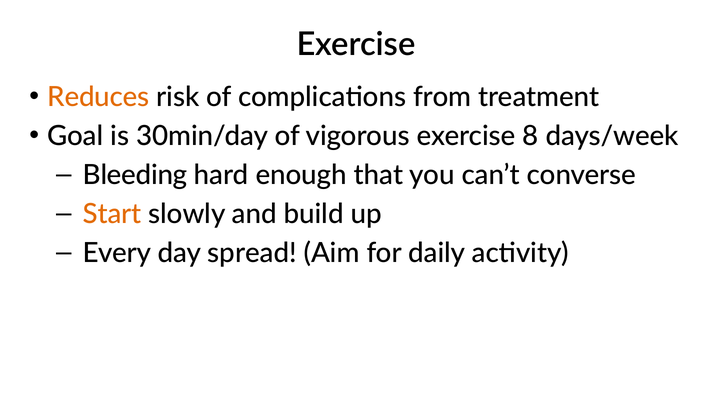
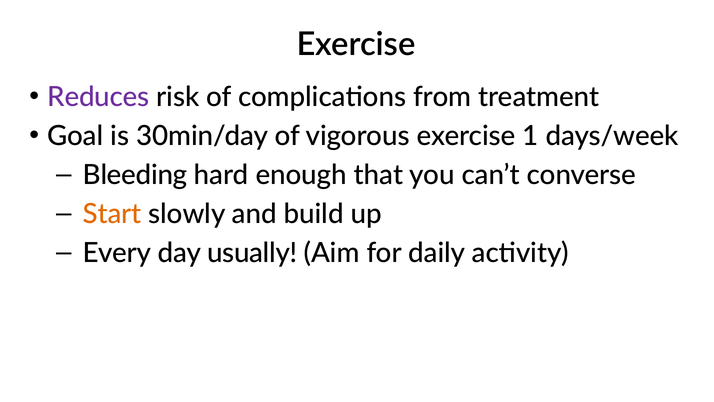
Reduces colour: orange -> purple (98, 97)
8: 8 -> 1 (531, 136)
spread: spread -> usually (252, 253)
